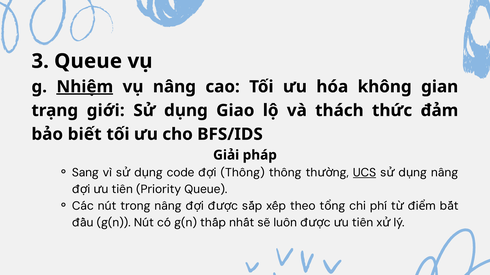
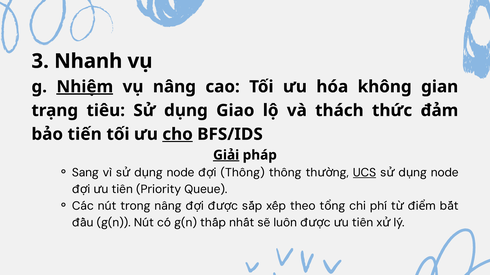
3 Queue: Queue -> Nhanh (88, 61)
giới: giới -> tiêu (106, 111)
bảo biết: biết -> tiến (85, 135)
cho underline: none -> present (178, 135)
Giải underline: none -> present (226, 155)
code: code -> node (180, 173)
nâng: nâng -> node (445, 173)
